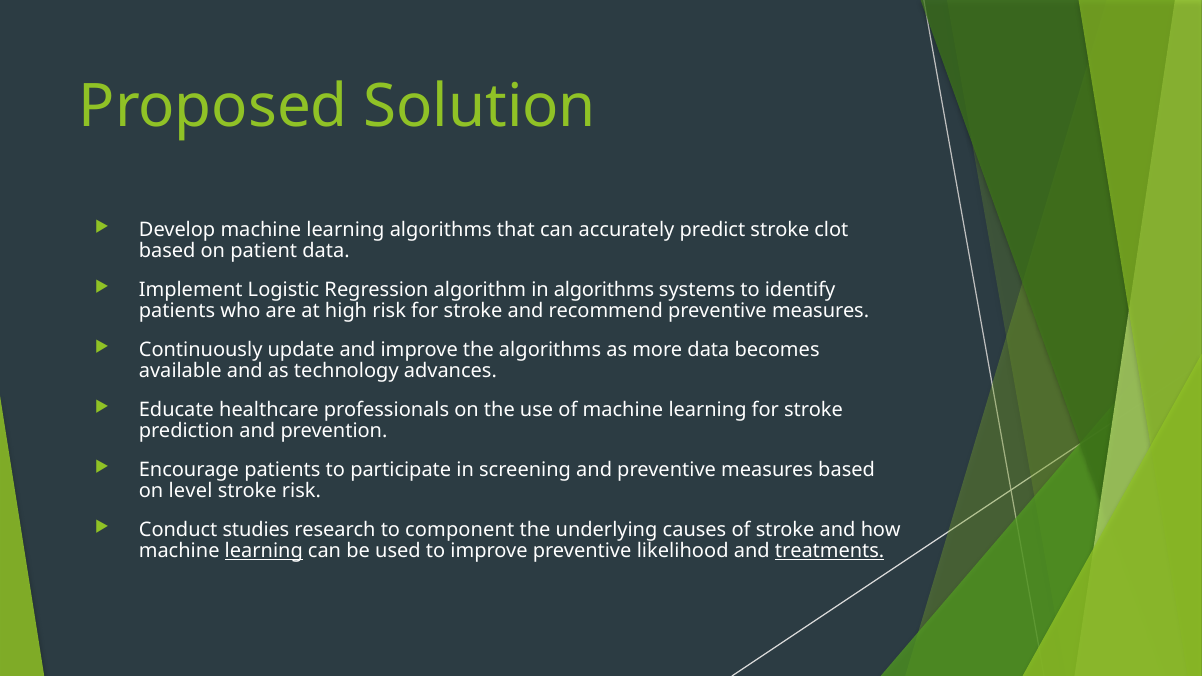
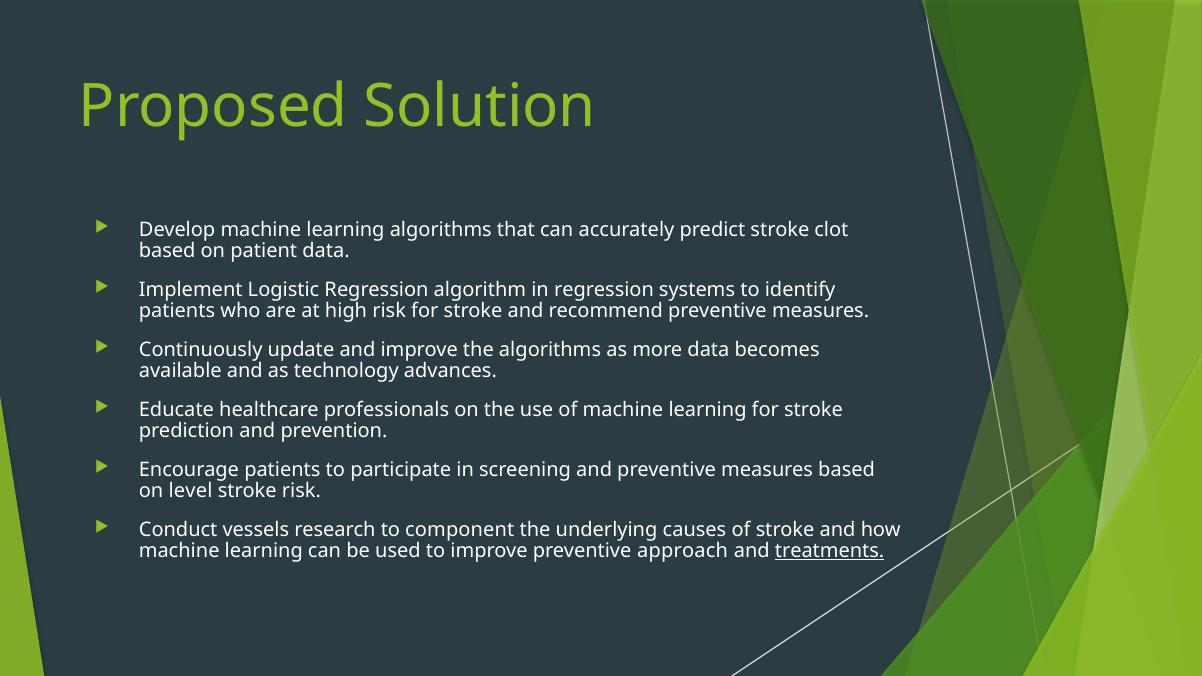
in algorithms: algorithms -> regression (604, 290)
studies: studies -> vessels (256, 530)
learning underline: present -> none (264, 551)
likelihood: likelihood -> approach (683, 551)
